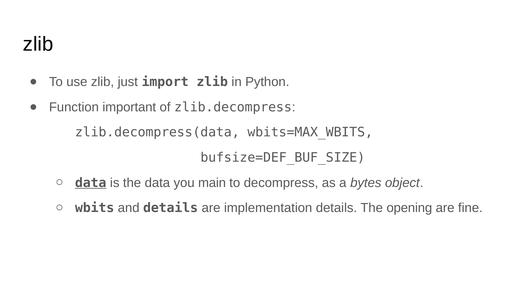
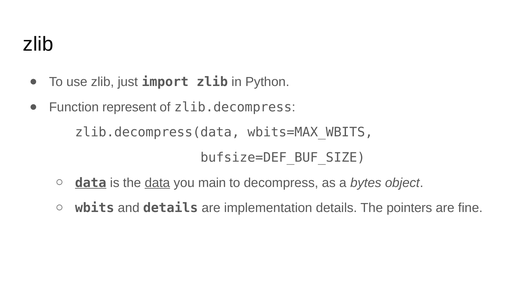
important: important -> represent (129, 107)
data underline: none -> present (157, 183)
opening: opening -> pointers (409, 208)
